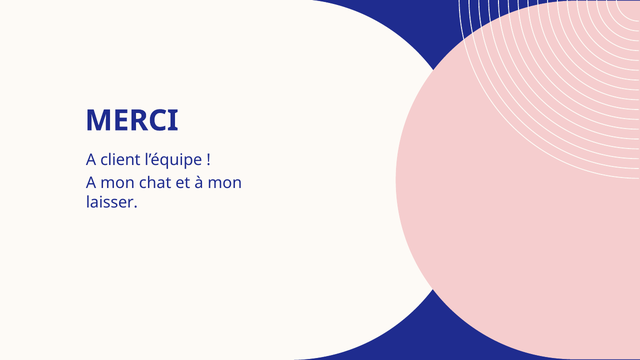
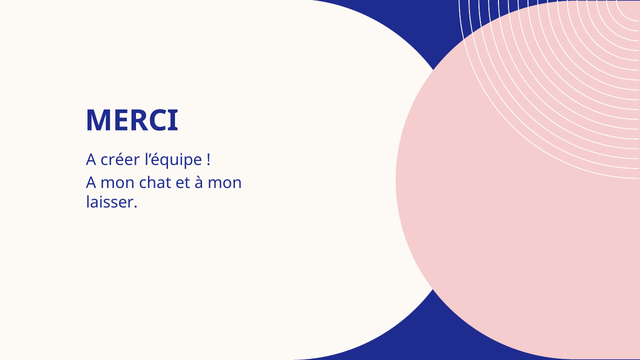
client: client -> créer (120, 160)
